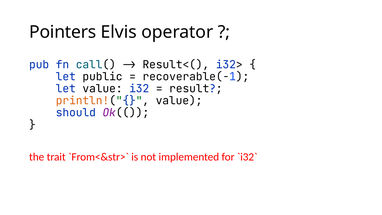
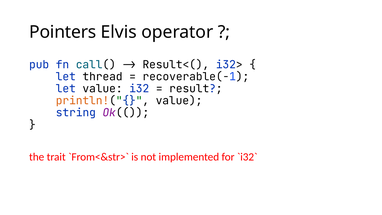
public: public -> thread (103, 77)
should: should -> string (76, 113)
